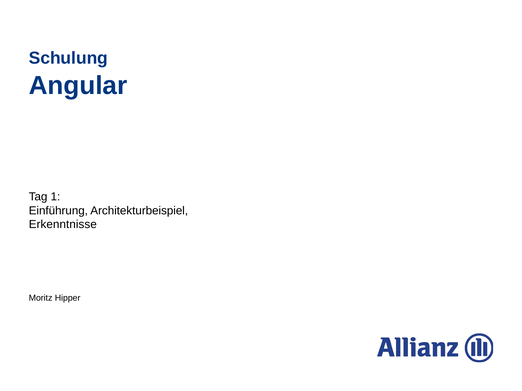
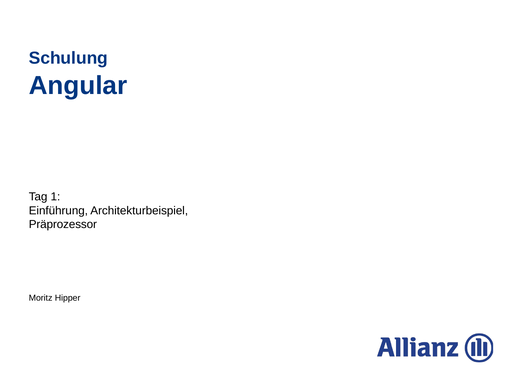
Erkenntnisse: Erkenntnisse -> Präprozessor (63, 225)
